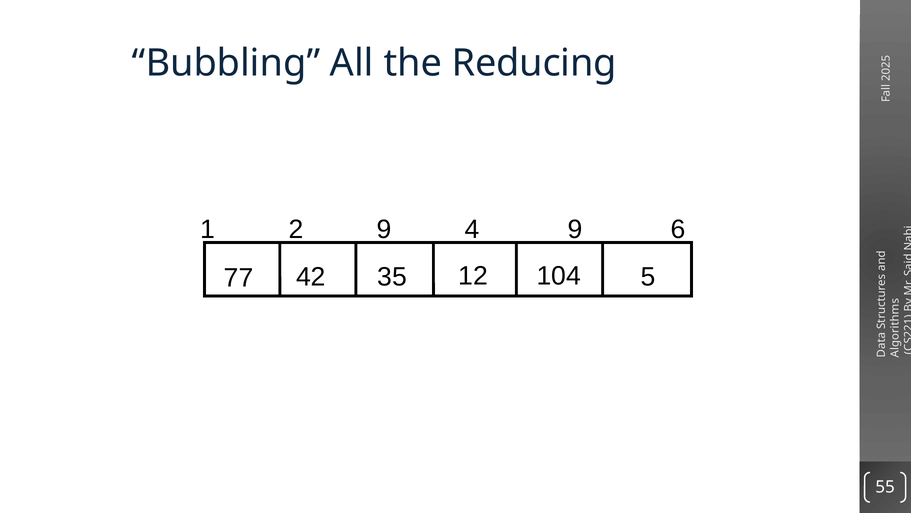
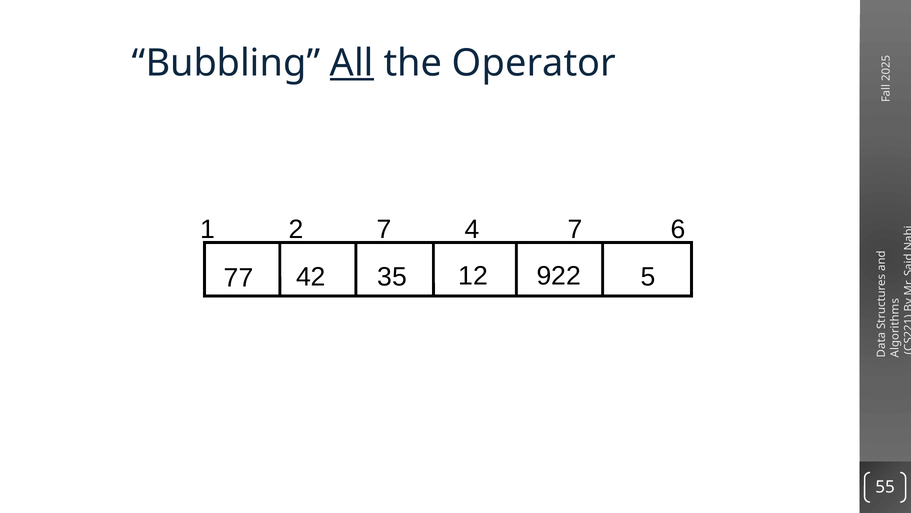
All underline: none -> present (352, 63)
Reducing: Reducing -> Operator (534, 63)
2 9: 9 -> 7 (384, 229)
4 9: 9 -> 7 (575, 229)
104: 104 -> 922 (559, 275)
